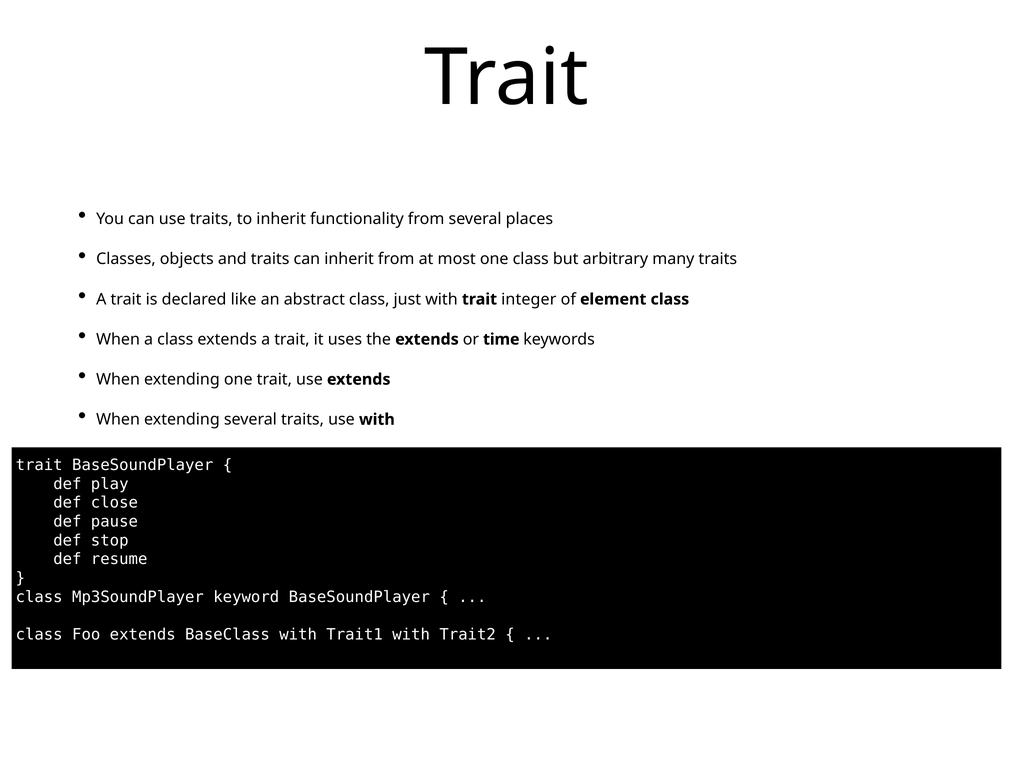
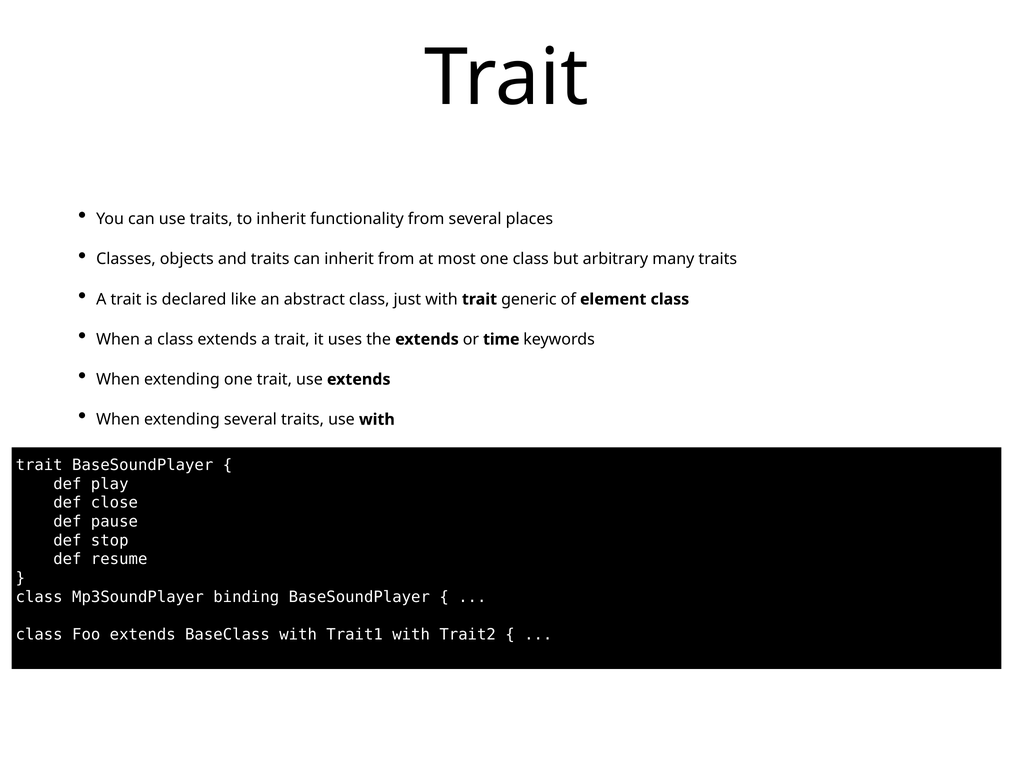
integer: integer -> generic (529, 299)
keyword: keyword -> binding (246, 597)
